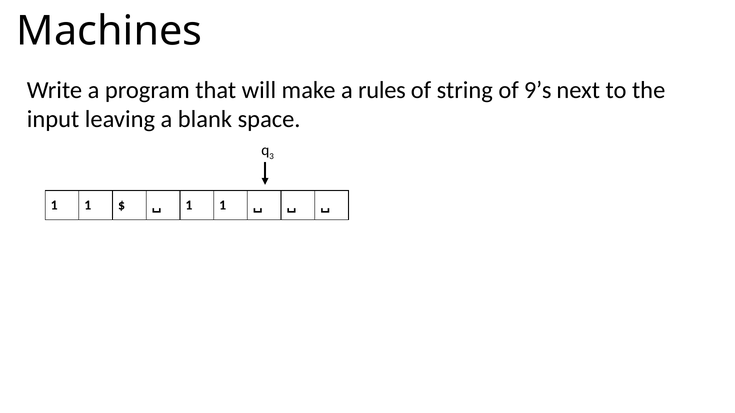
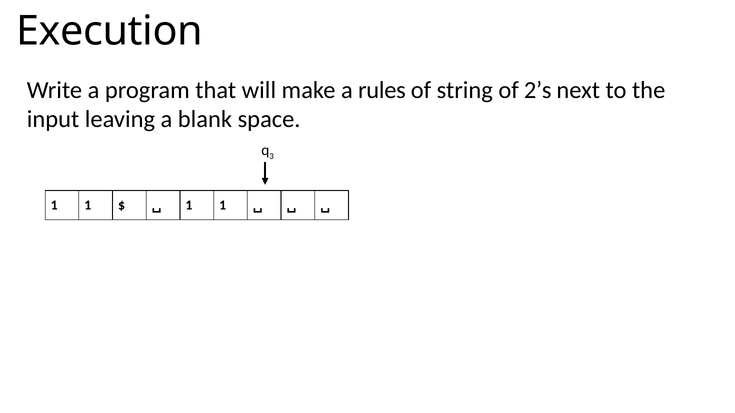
Machines: Machines -> Execution (110, 31)
9’s: 9’s -> 2’s (538, 90)
